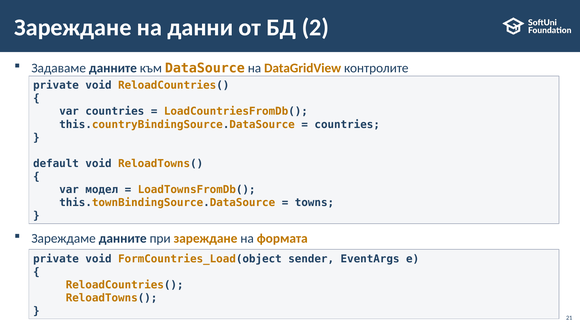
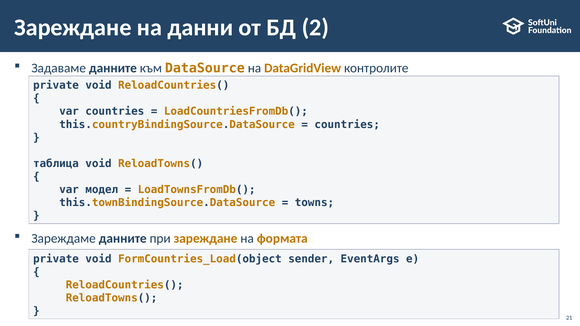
default: default -> таблица (56, 164)
